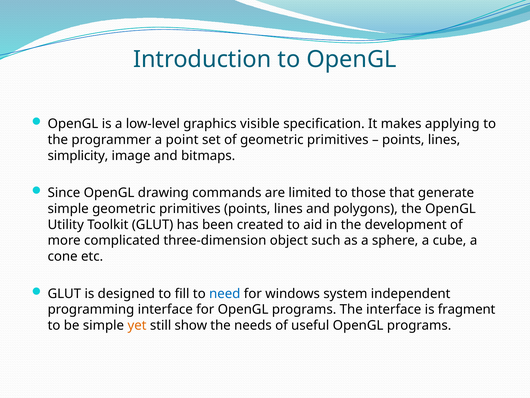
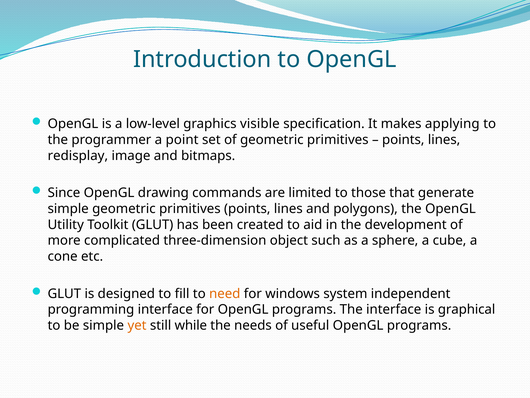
simplicity: simplicity -> redisplay (78, 155)
need colour: blue -> orange (225, 293)
fragment: fragment -> graphical (467, 309)
show: show -> while (191, 325)
